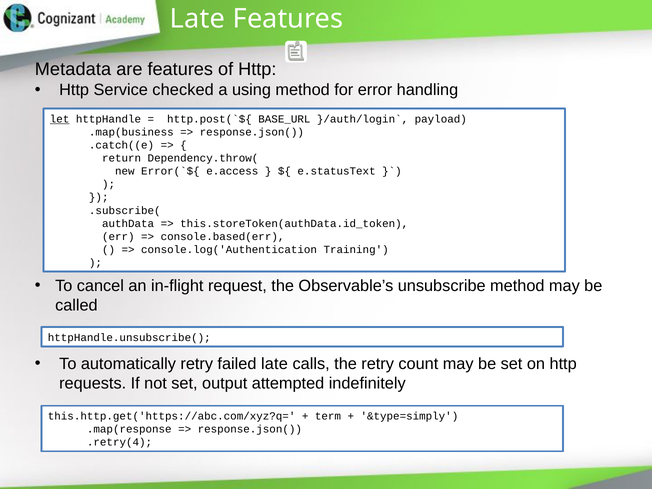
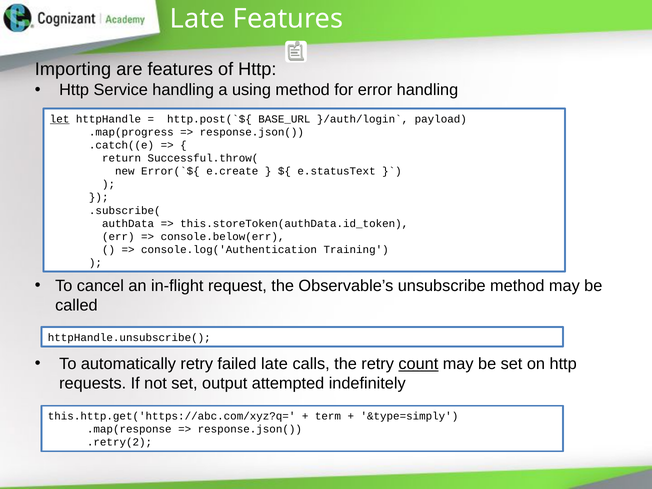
Metadata: Metadata -> Importing (73, 70)
Service checked: checked -> handling (183, 90)
.map(business: .map(business -> .map(progress (131, 132)
Dependency.throw(: Dependency.throw( -> Successful.throw( (203, 158)
e.access: e.access -> e.create (232, 171)
console.based(err: console.based(err -> console.below(err (223, 237)
count underline: none -> present (418, 364)
.retry(4: .retry(4 -> .retry(2 (120, 442)
